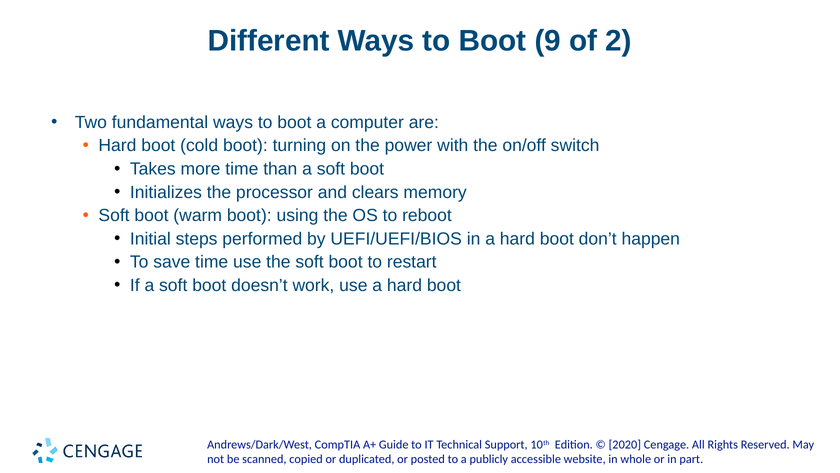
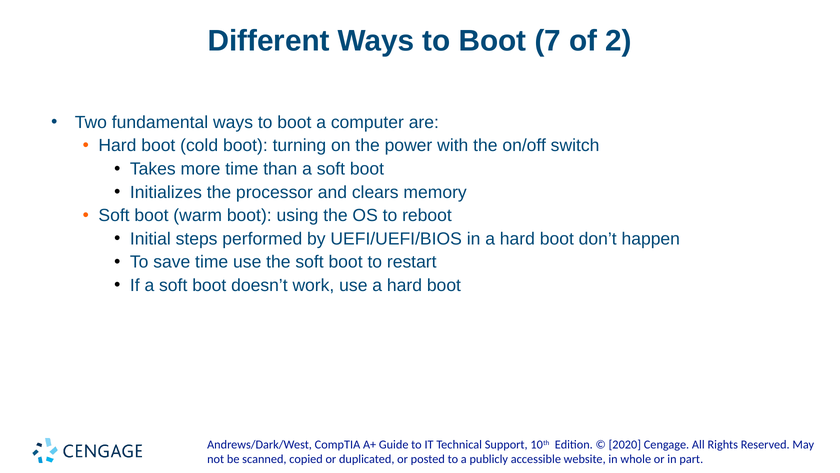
9: 9 -> 7 (548, 41)
